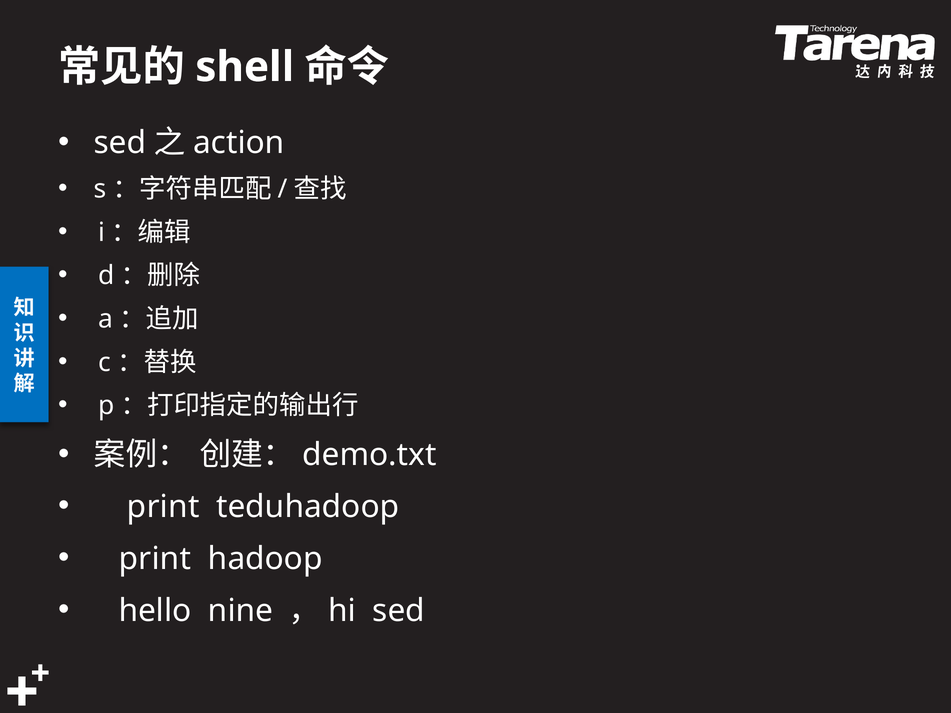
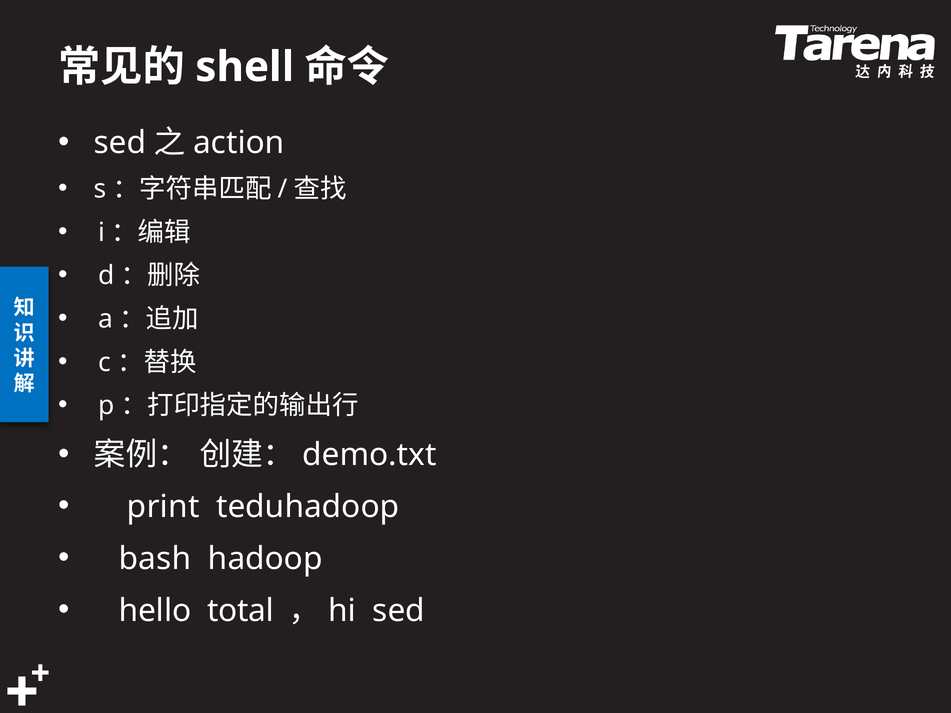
print: print -> bash (155, 559)
nine: nine -> total (241, 611)
